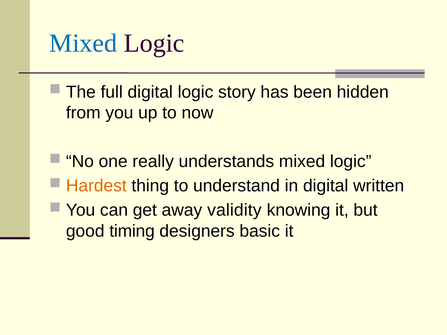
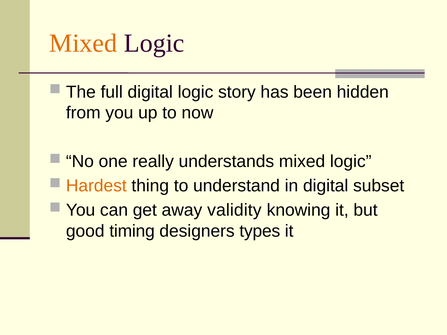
Mixed colour: blue -> orange (83, 43)
written: written -> subset (379, 186)
basic: basic -> types (260, 231)
